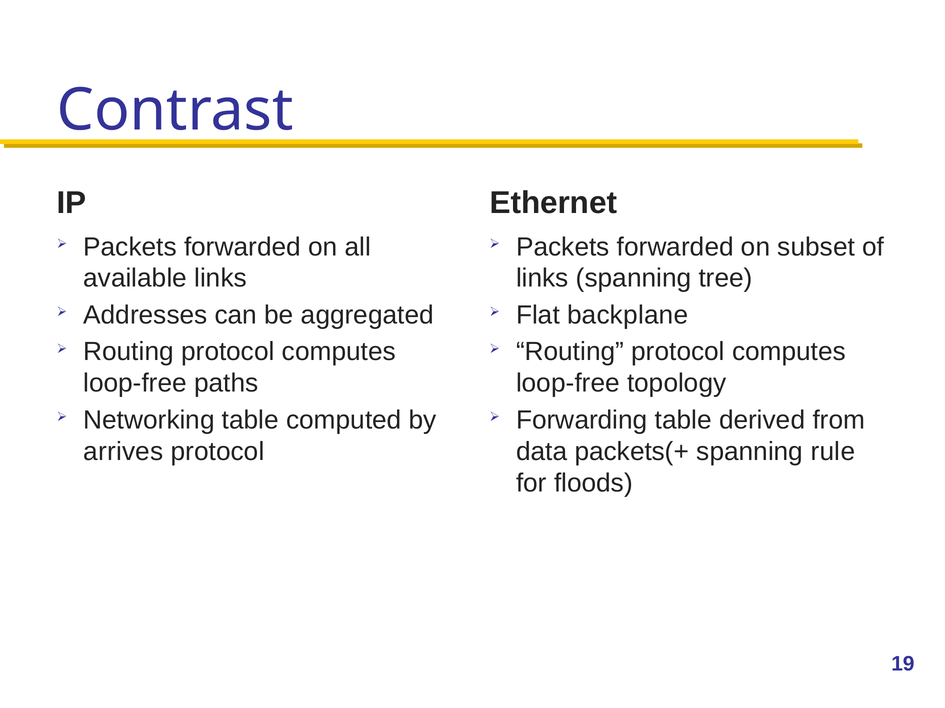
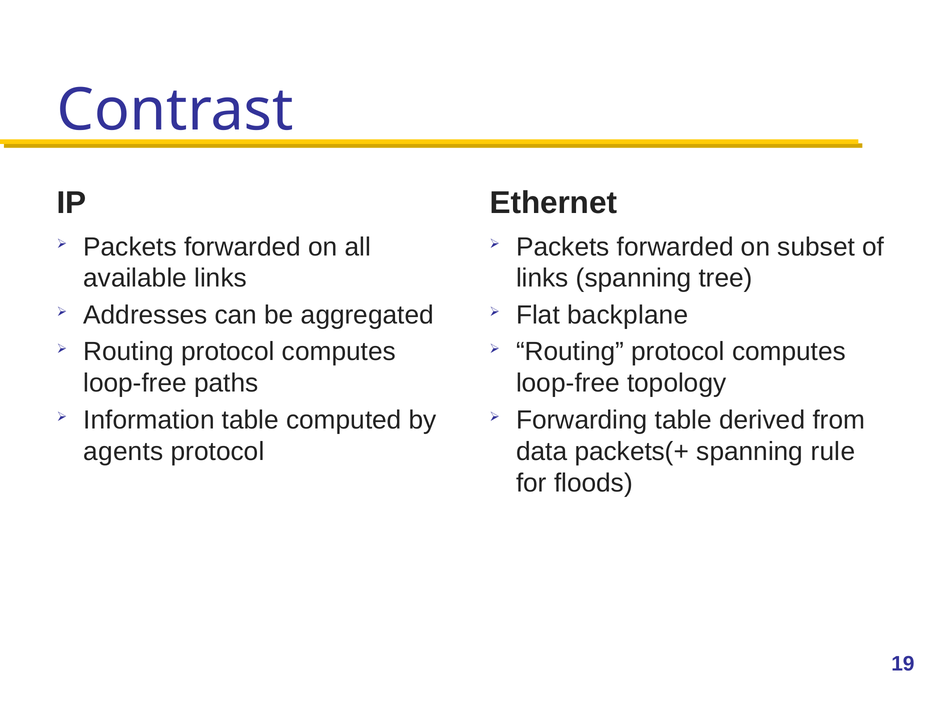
Networking: Networking -> Information (149, 420)
arrives: arrives -> agents (123, 452)
